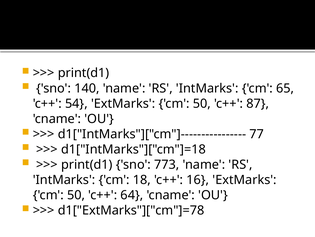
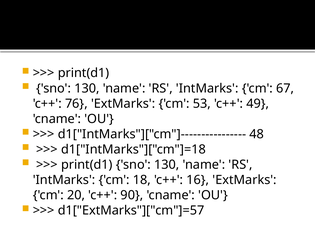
140: 140 -> 130 (87, 88)
65: 65 -> 67 (285, 88)
54: 54 -> 76 (76, 103)
50: 50 -> 53 (202, 103)
87: 87 -> 49 (258, 103)
77: 77 -> 48 (257, 134)
print(d1 sno 773: 773 -> 130 (167, 164)
50: 50 -> 20 (76, 195)
64: 64 -> 90 (132, 195)
d1["ExtMarks"]["cm"]=78: d1["ExtMarks"]["cm"]=78 -> d1["ExtMarks"]["cm"]=57 (131, 210)
